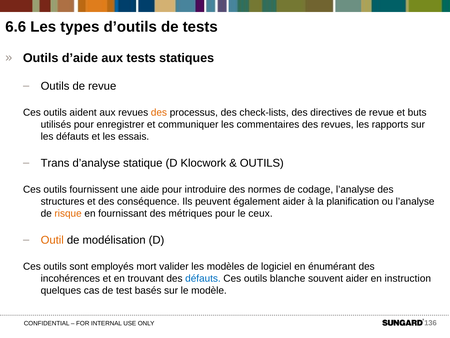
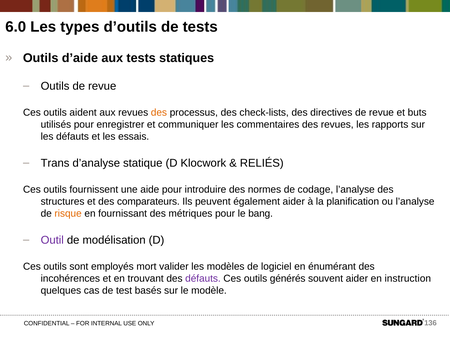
6.6: 6.6 -> 6.0 (16, 27)
OUTILS: OUTILS -> RELIÉS (262, 163)
conséquence: conséquence -> comparateurs (148, 201)
ceux: ceux -> bang (261, 213)
Outil colour: orange -> purple (52, 240)
défauts colour: blue -> purple (203, 278)
blanche: blanche -> générés (288, 278)
